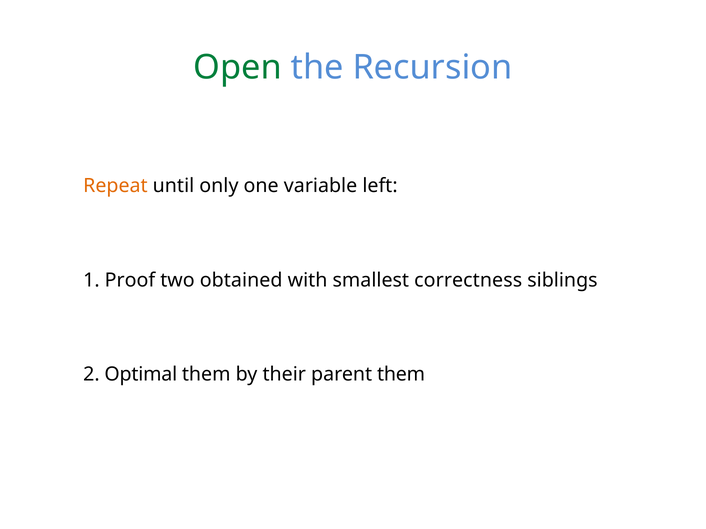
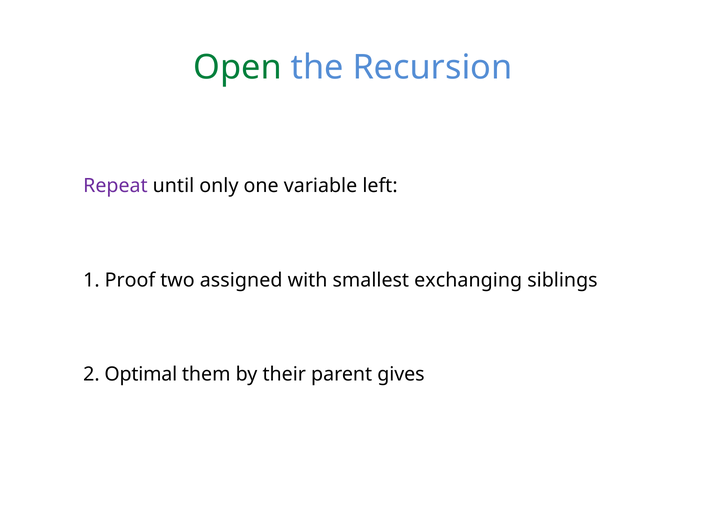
Repeat colour: orange -> purple (115, 186)
obtained: obtained -> assigned (241, 280)
correctness: correctness -> exchanging (468, 280)
parent them: them -> gives (401, 375)
